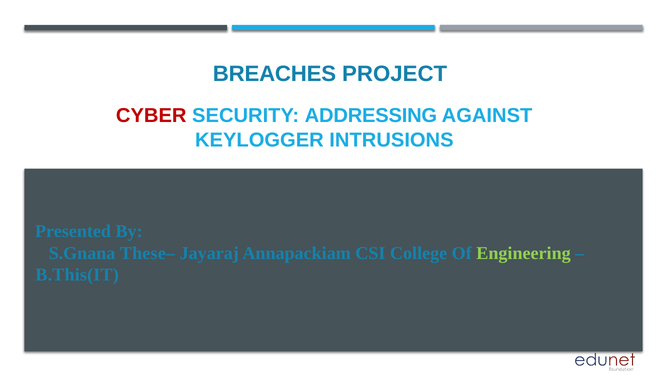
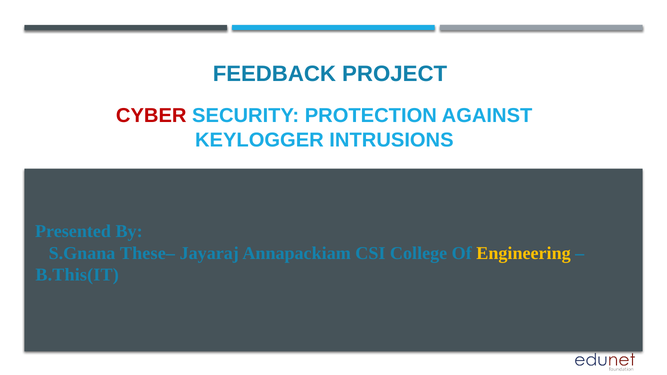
BREACHES: BREACHES -> FEEDBACK (274, 74)
ADDRESSING: ADDRESSING -> PROTECTION (371, 116)
Engineering colour: light green -> yellow (524, 253)
